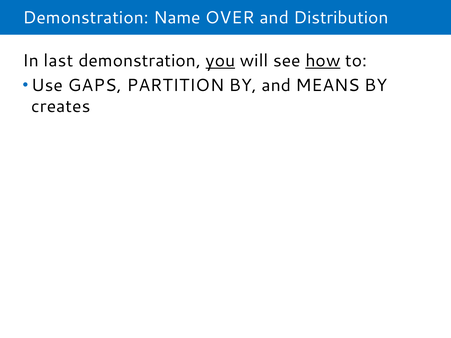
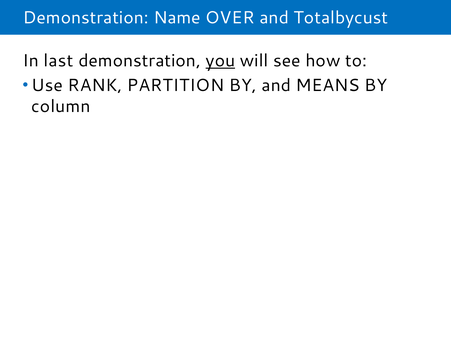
Distribution: Distribution -> Totalbycust (341, 18)
how underline: present -> none (323, 61)
GAPS: GAPS -> RANK (95, 85)
creates: creates -> column (61, 107)
